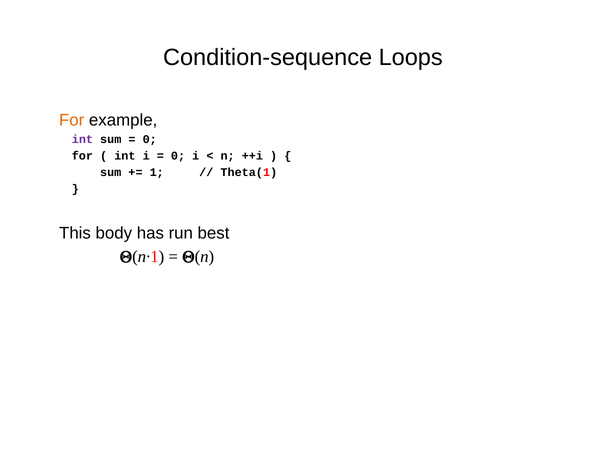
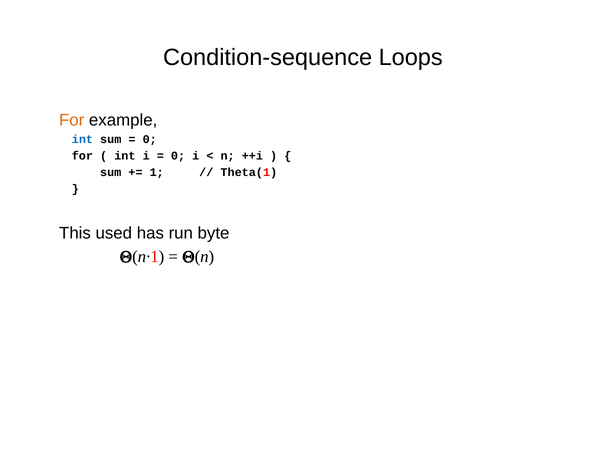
int colour: purple -> blue (82, 140)
body: body -> used (114, 234)
best: best -> byte (214, 234)
